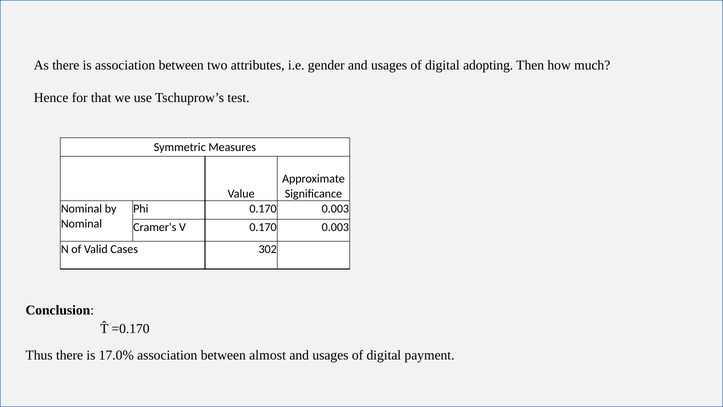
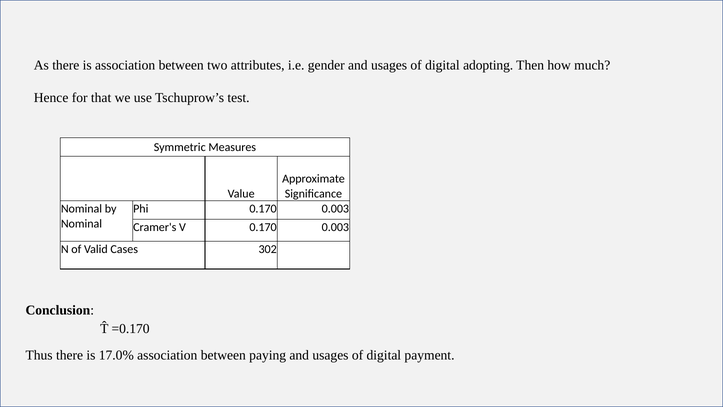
almost: almost -> paying (268, 355)
